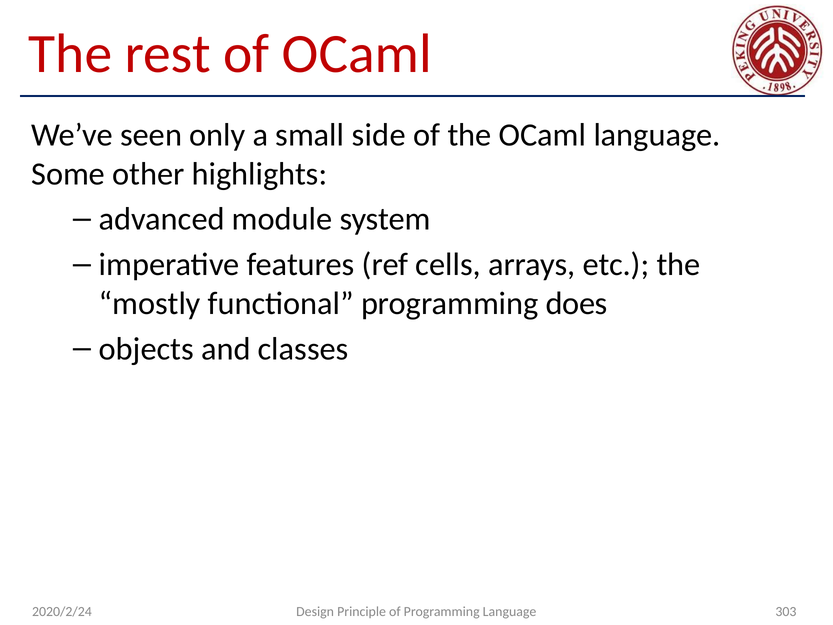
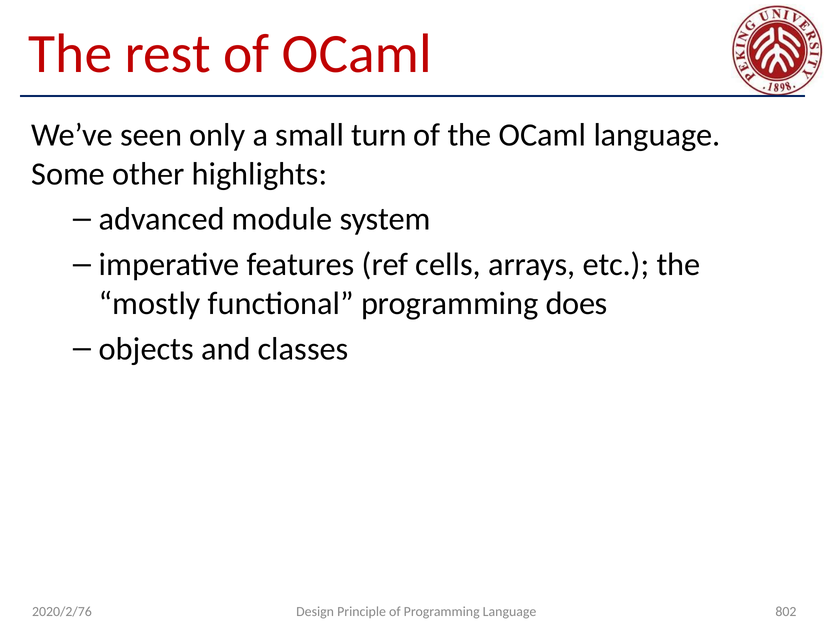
side: side -> turn (379, 135)
303: 303 -> 802 (786, 611)
2020/2/24: 2020/2/24 -> 2020/2/76 (62, 612)
